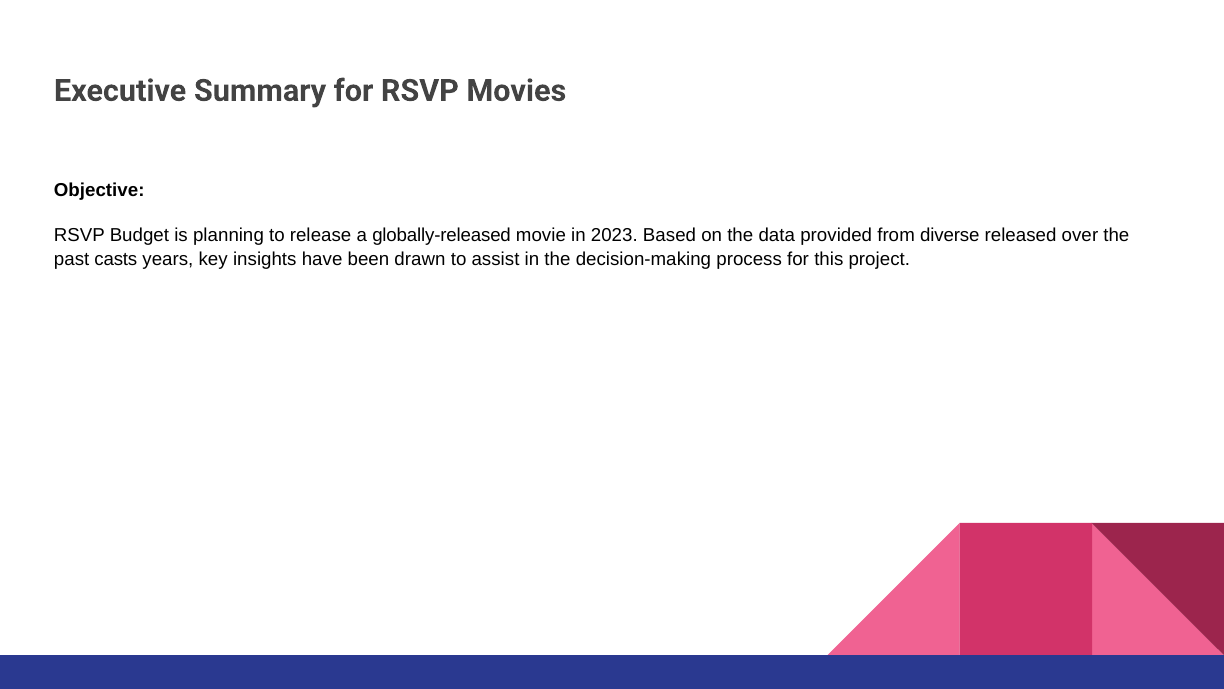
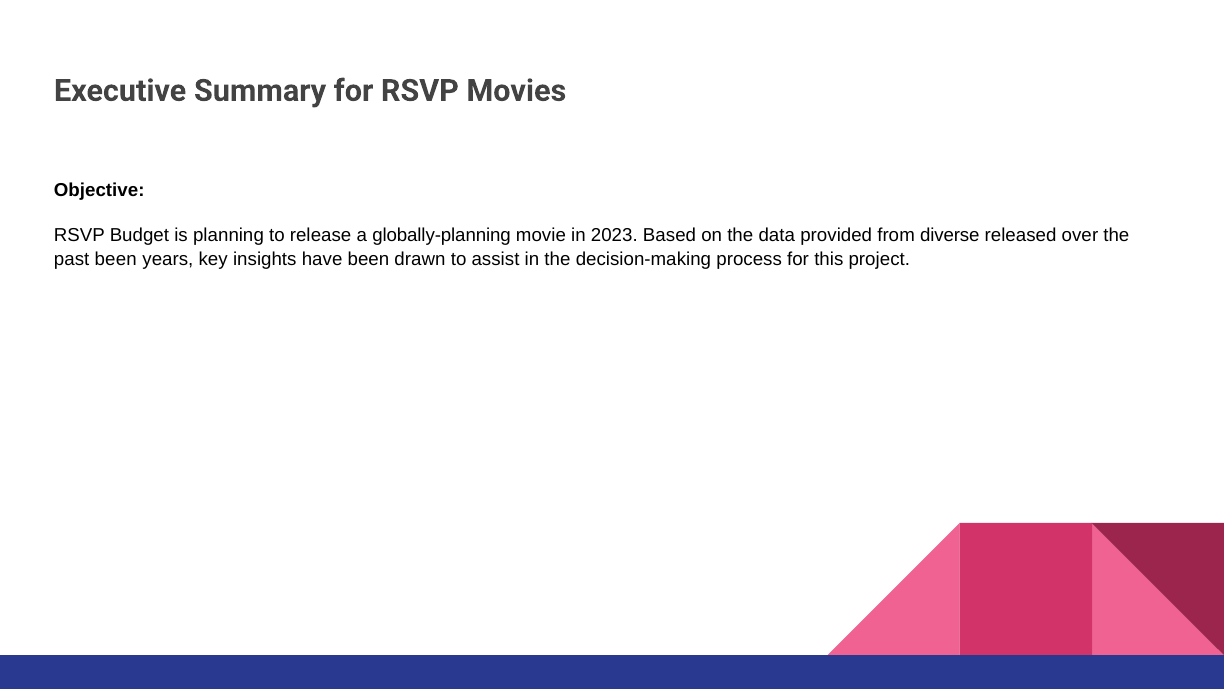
globally-released: globally-released -> globally-planning (442, 235)
past casts: casts -> been (116, 259)
